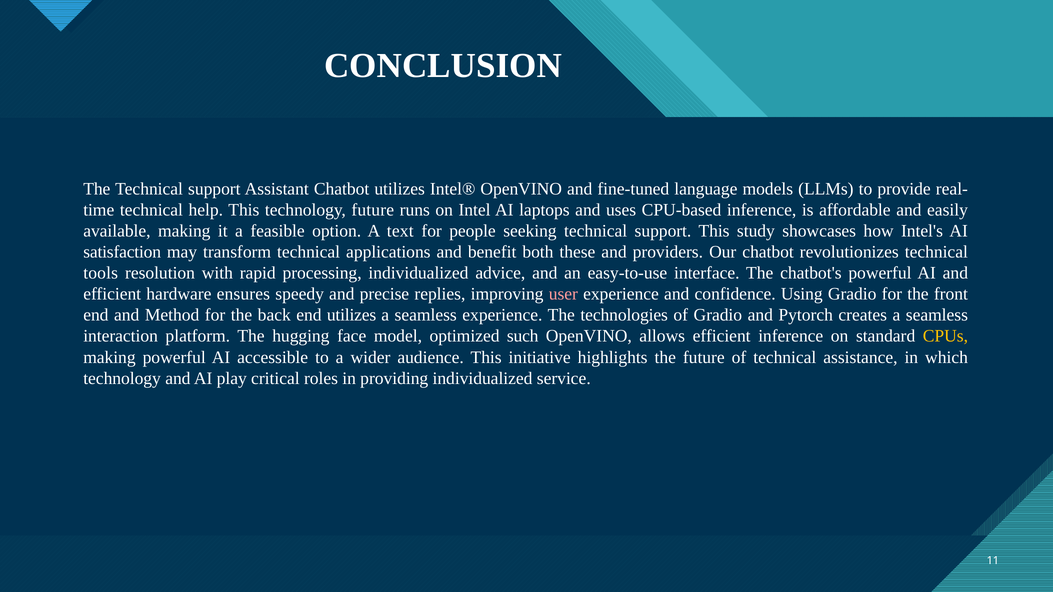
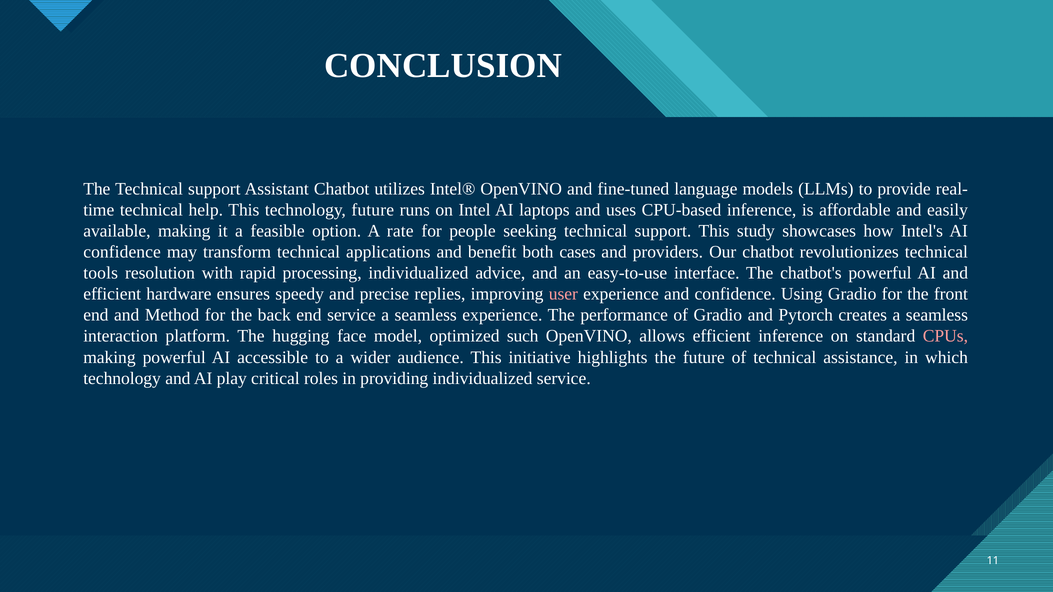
text: text -> rate (400, 231)
satisfaction: satisfaction -> confidence (122, 252)
these: these -> cases (578, 252)
end utilizes: utilizes -> service (352, 315)
technologies: technologies -> performance (624, 315)
CPUs colour: yellow -> pink (945, 336)
